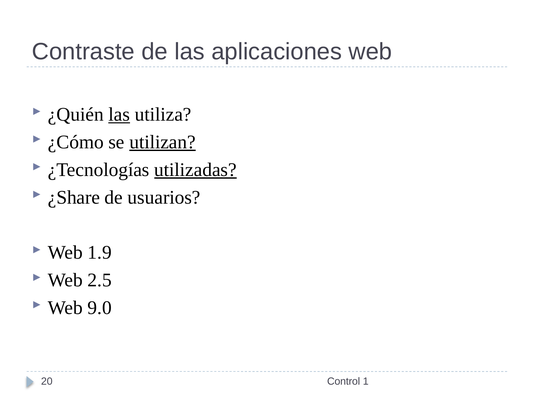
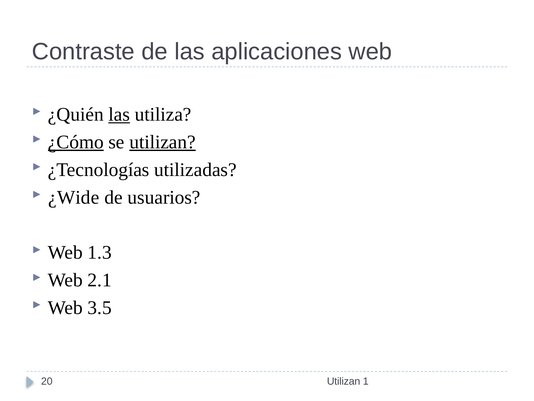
¿Cómo underline: none -> present (76, 142)
utilizadas underline: present -> none (195, 170)
¿Share: ¿Share -> ¿Wide (74, 197)
1.9: 1.9 -> 1.3 (100, 252)
2.5: 2.5 -> 2.1 (100, 280)
9.0: 9.0 -> 3.5 (100, 307)
Control: Control -> Utilizan (344, 381)
